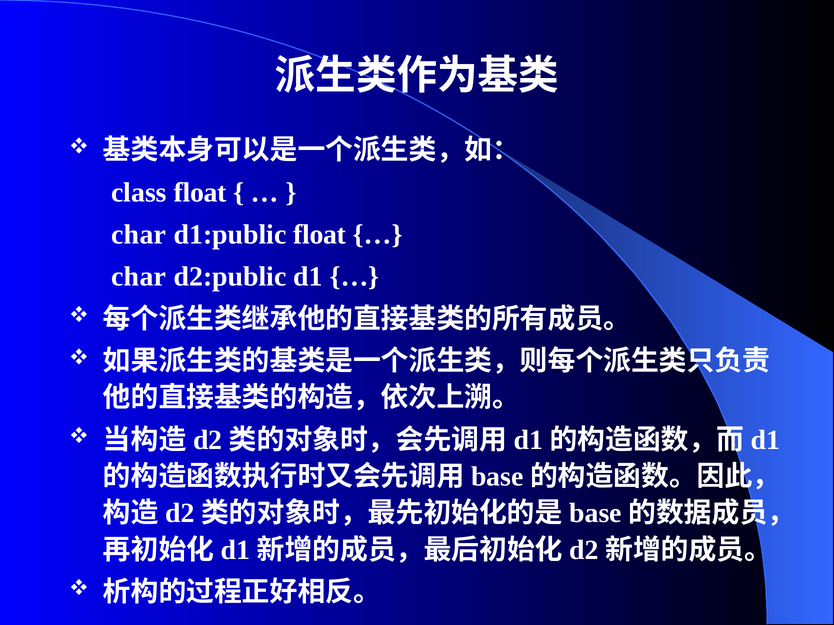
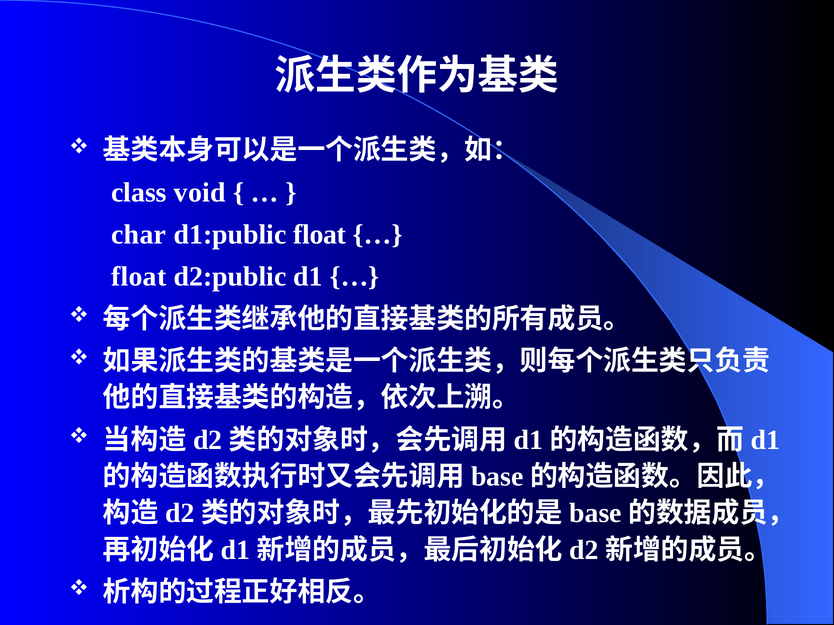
class float: float -> void (200, 193)
char: char -> float (139, 277)
